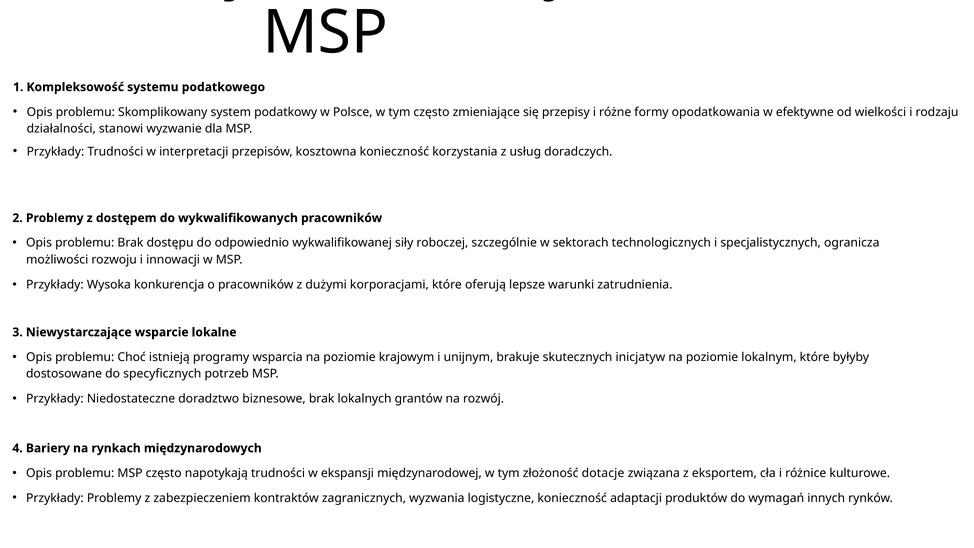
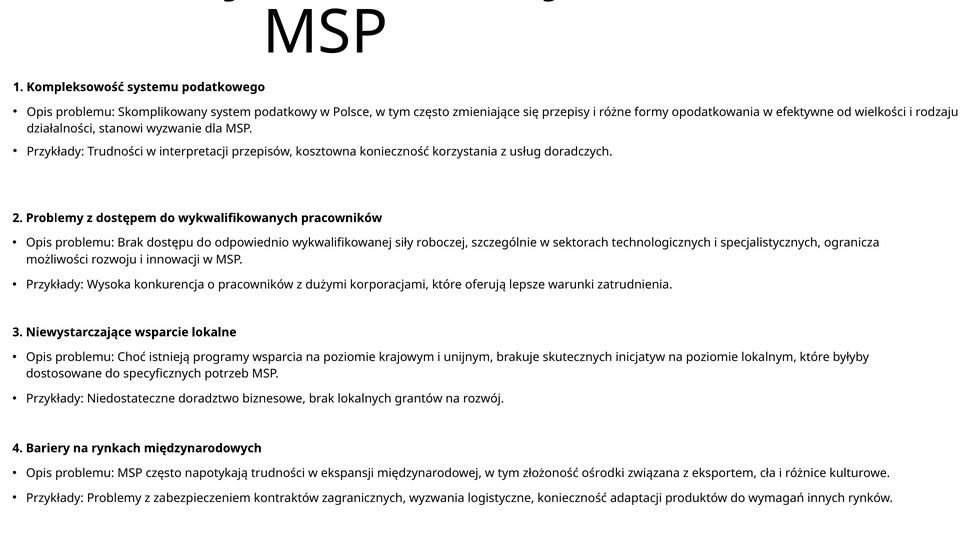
dotacje: dotacje -> ośrodki (603, 473)
